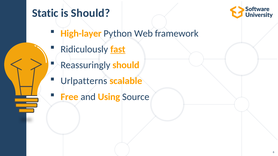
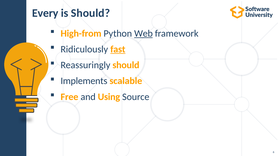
Static: Static -> Every (45, 13)
High-layer: High-layer -> High-from (81, 34)
Web underline: none -> present (143, 34)
Urlpatterns: Urlpatterns -> Implements (84, 81)
